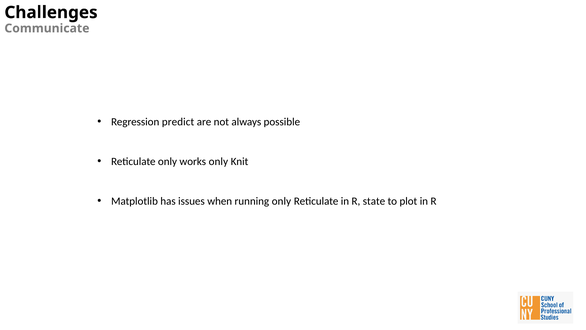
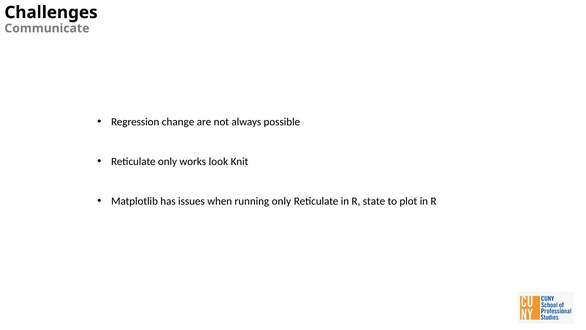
predict: predict -> change (178, 122)
works only: only -> look (218, 161)
